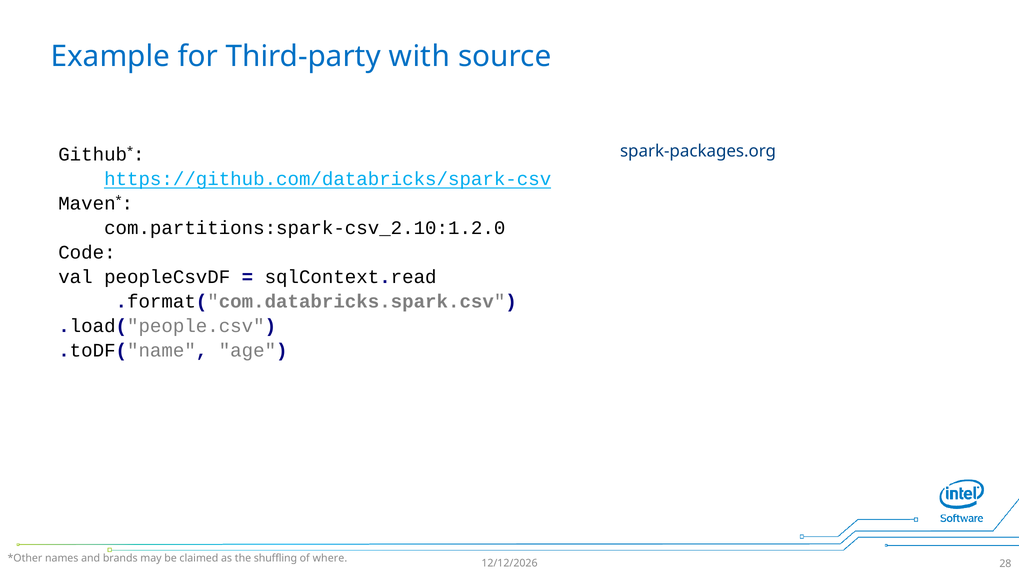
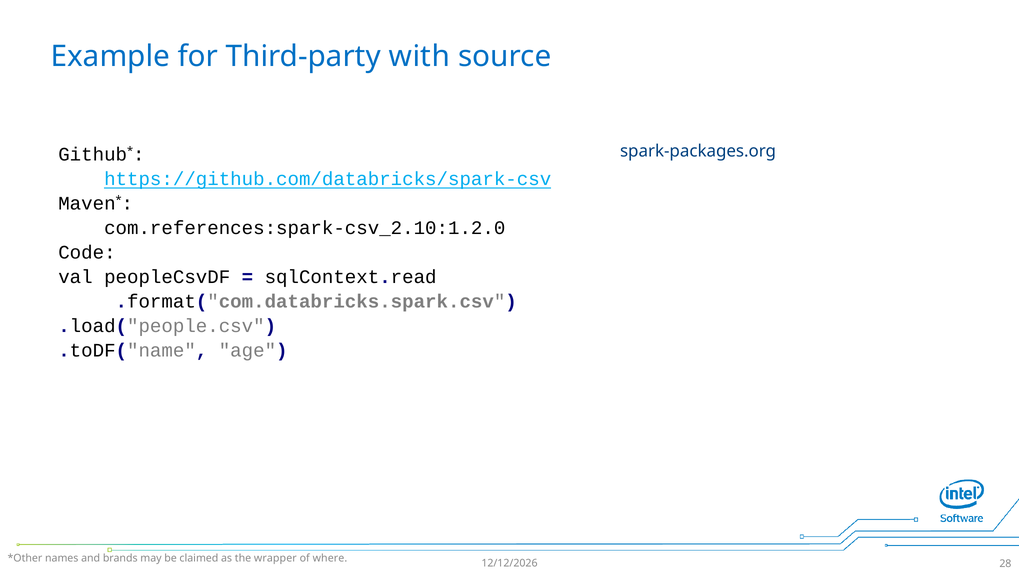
com.partitions:spark-csv_2.10:1.2.0: com.partitions:spark-csv_2.10:1.2.0 -> com.references:spark-csv_2.10:1.2.0 (305, 228)
shuffling: shuffling -> wrapper (275, 558)
